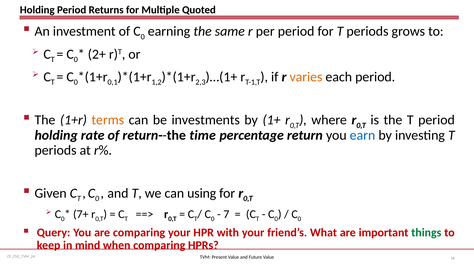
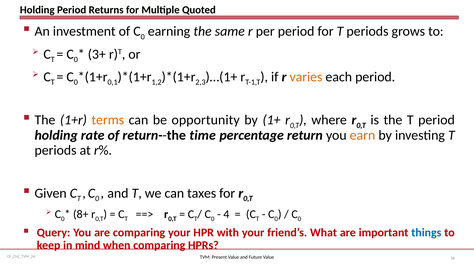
2+: 2+ -> 3+ (97, 54)
investments: investments -> opportunity (206, 120)
earn colour: blue -> orange (363, 136)
using: using -> taxes (202, 194)
7+: 7+ -> 8+ (81, 215)
7: 7 -> 4 (226, 215)
things colour: green -> blue (426, 233)
